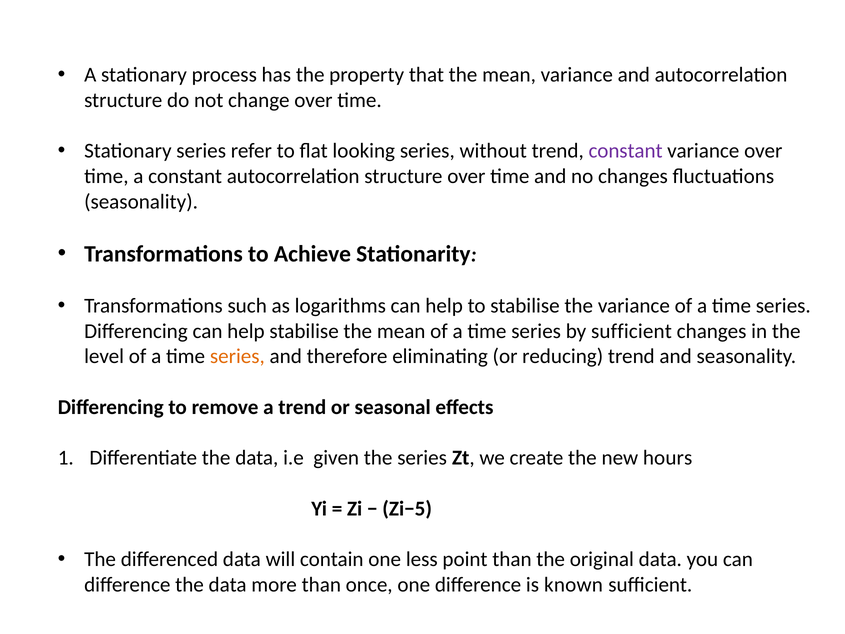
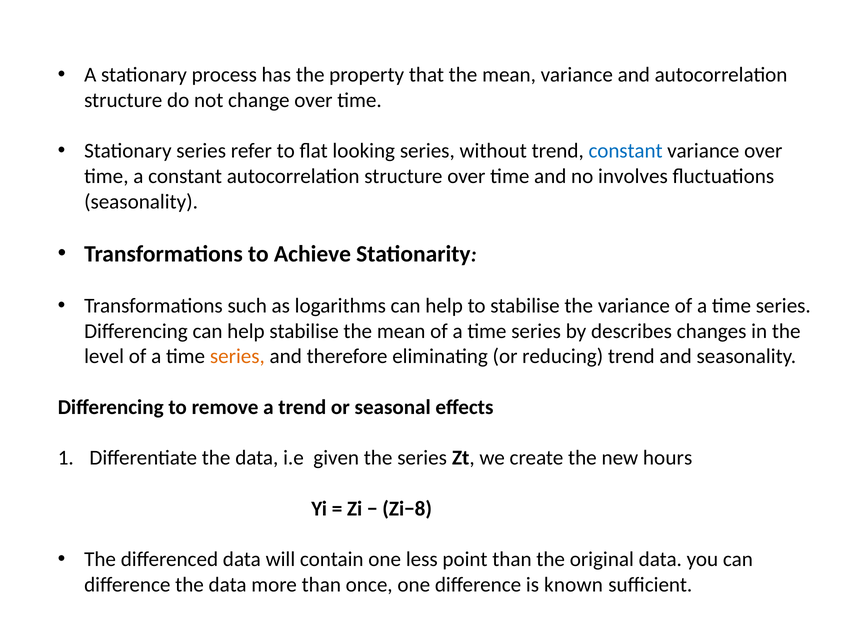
constant colour: purple -> blue (626, 151)
no changes: changes -> involves (633, 176)
by sufficient: sufficient -> describes (632, 331)
Zi−5: Zi−5 -> Zi−8 (407, 508)
